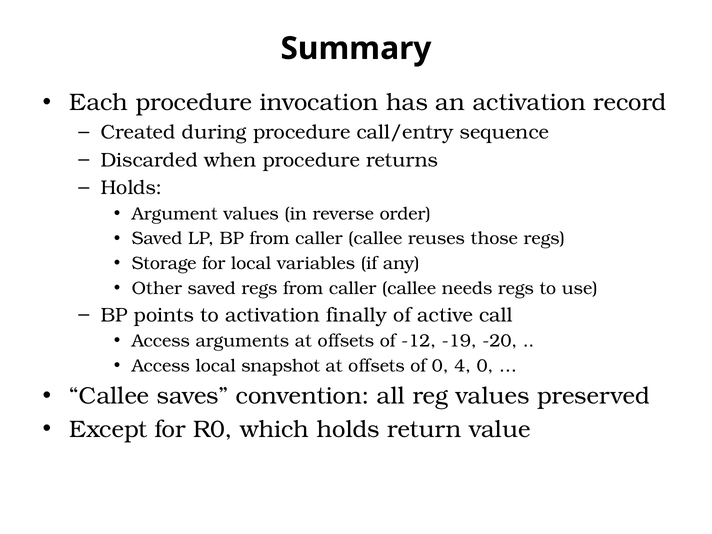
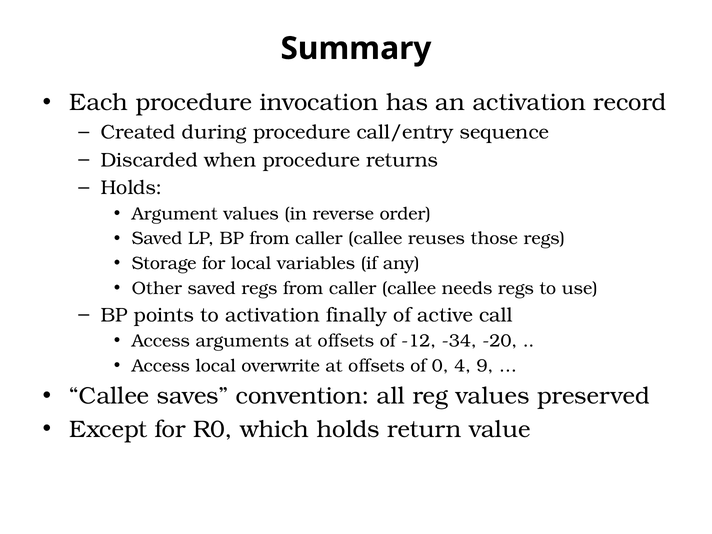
-19: -19 -> -34 (459, 341)
snapshot: snapshot -> overwrite (281, 366)
4 0: 0 -> 9 (485, 366)
